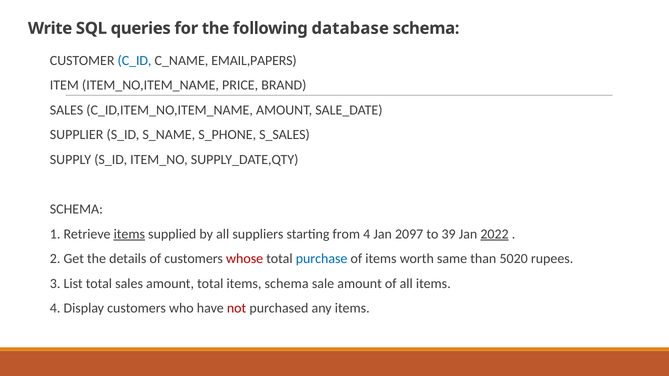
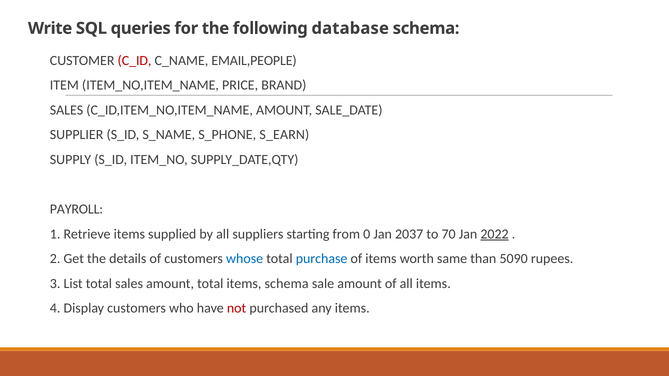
C_ID colour: blue -> red (135, 60)
EMAIL,PAPERS: EMAIL,PAPERS -> EMAIL,PEOPLE (254, 60)
S_SALES: S_SALES -> S_EARN (284, 135)
SCHEMA: SCHEMA -> PAYROLL (76, 209)
items underline: present -> none (129, 234)
from 4: 4 -> 0 (367, 234)
2097: 2097 -> 2037 (409, 234)
39: 39 -> 70 (449, 234)
whose colour: red -> blue (245, 259)
5020: 5020 -> 5090 (514, 259)
